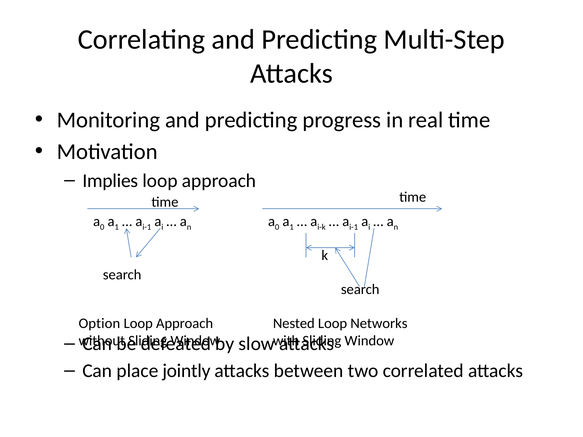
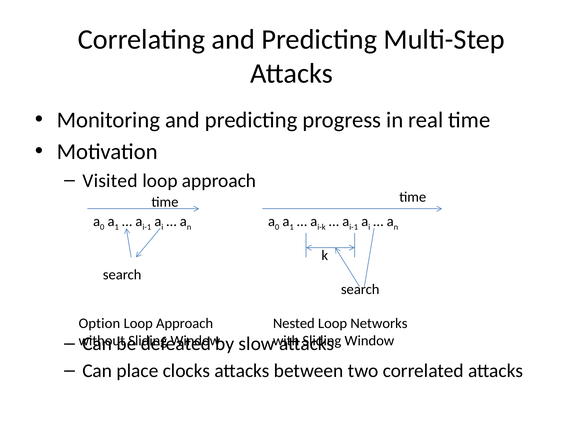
Implies: Implies -> Visited (110, 181)
jointly: jointly -> clocks (186, 371)
